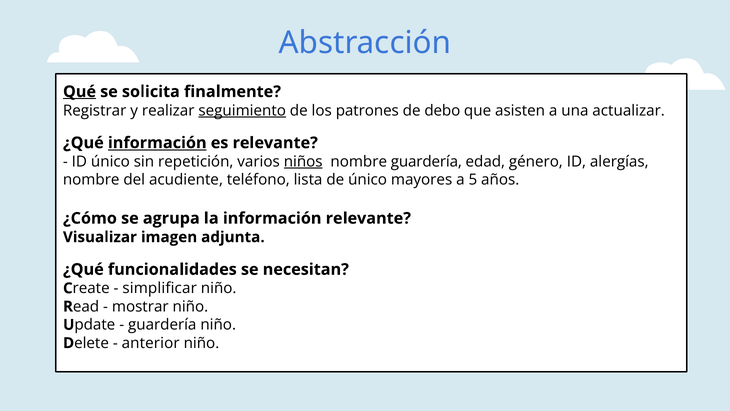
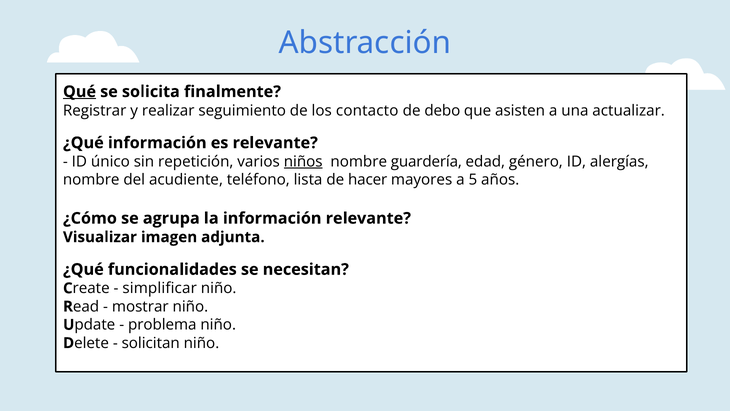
seguimiento underline: present -> none (242, 110)
patrones: patrones -> contacto (367, 110)
información underline: present -> none (157, 143)
de único: único -> hacer (368, 180)
guardería: guardería -> problema (162, 325)
anterior: anterior -> solicitan (151, 343)
